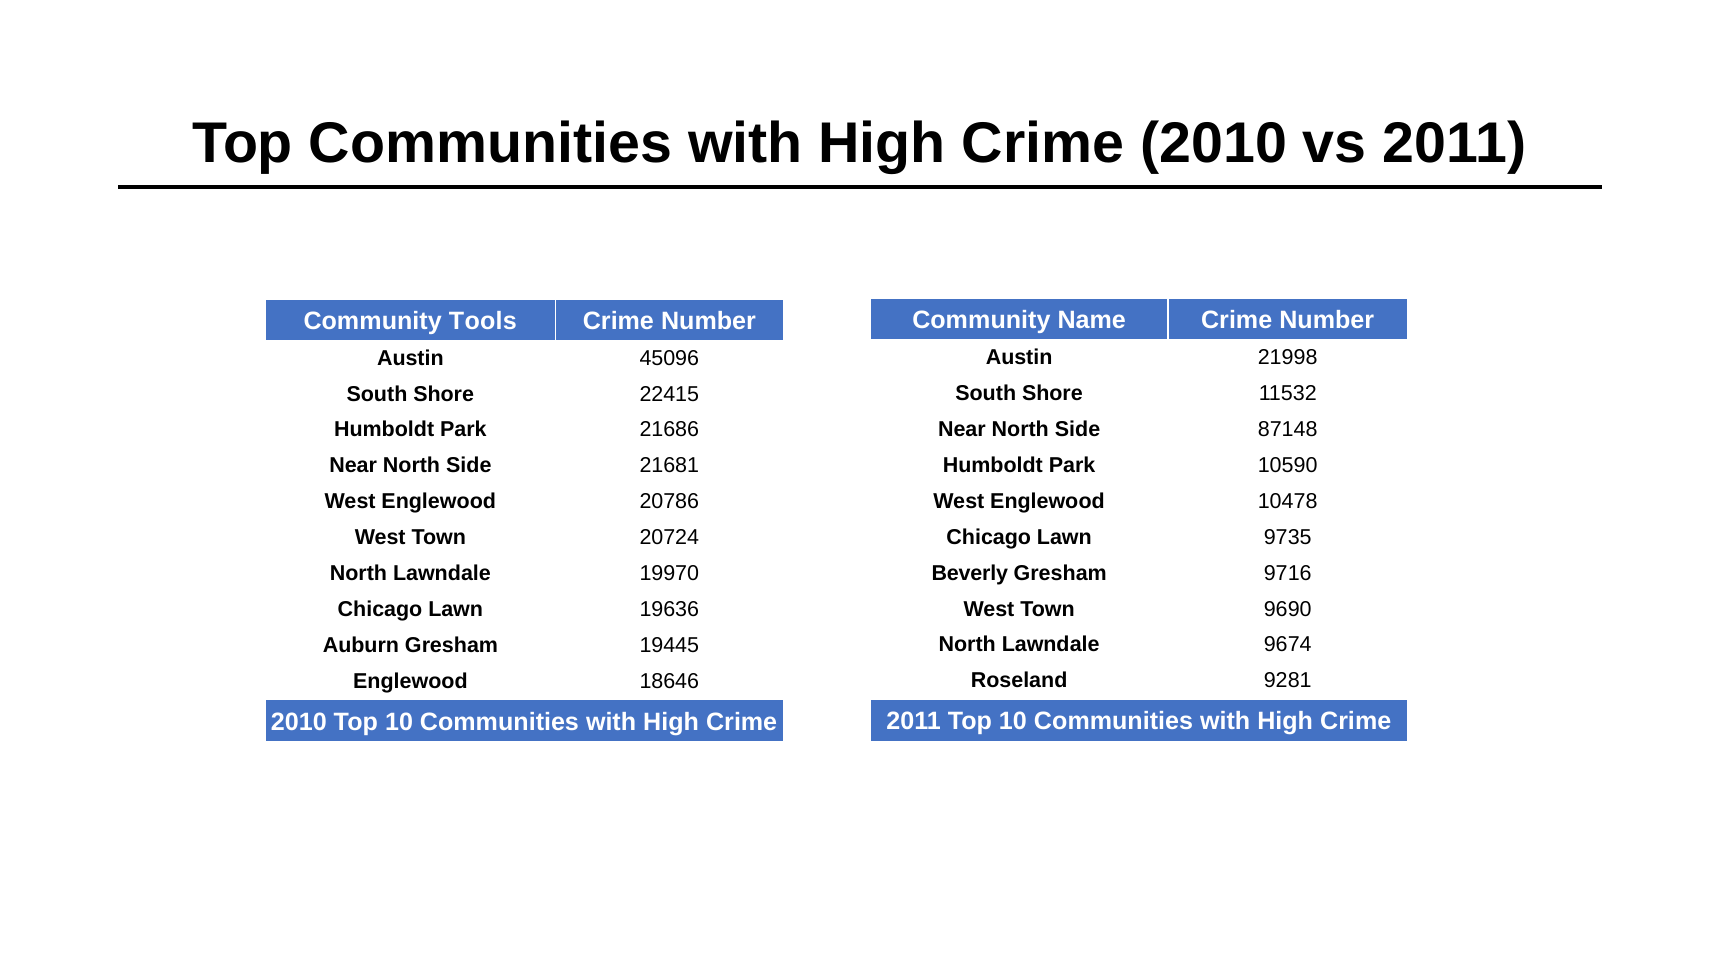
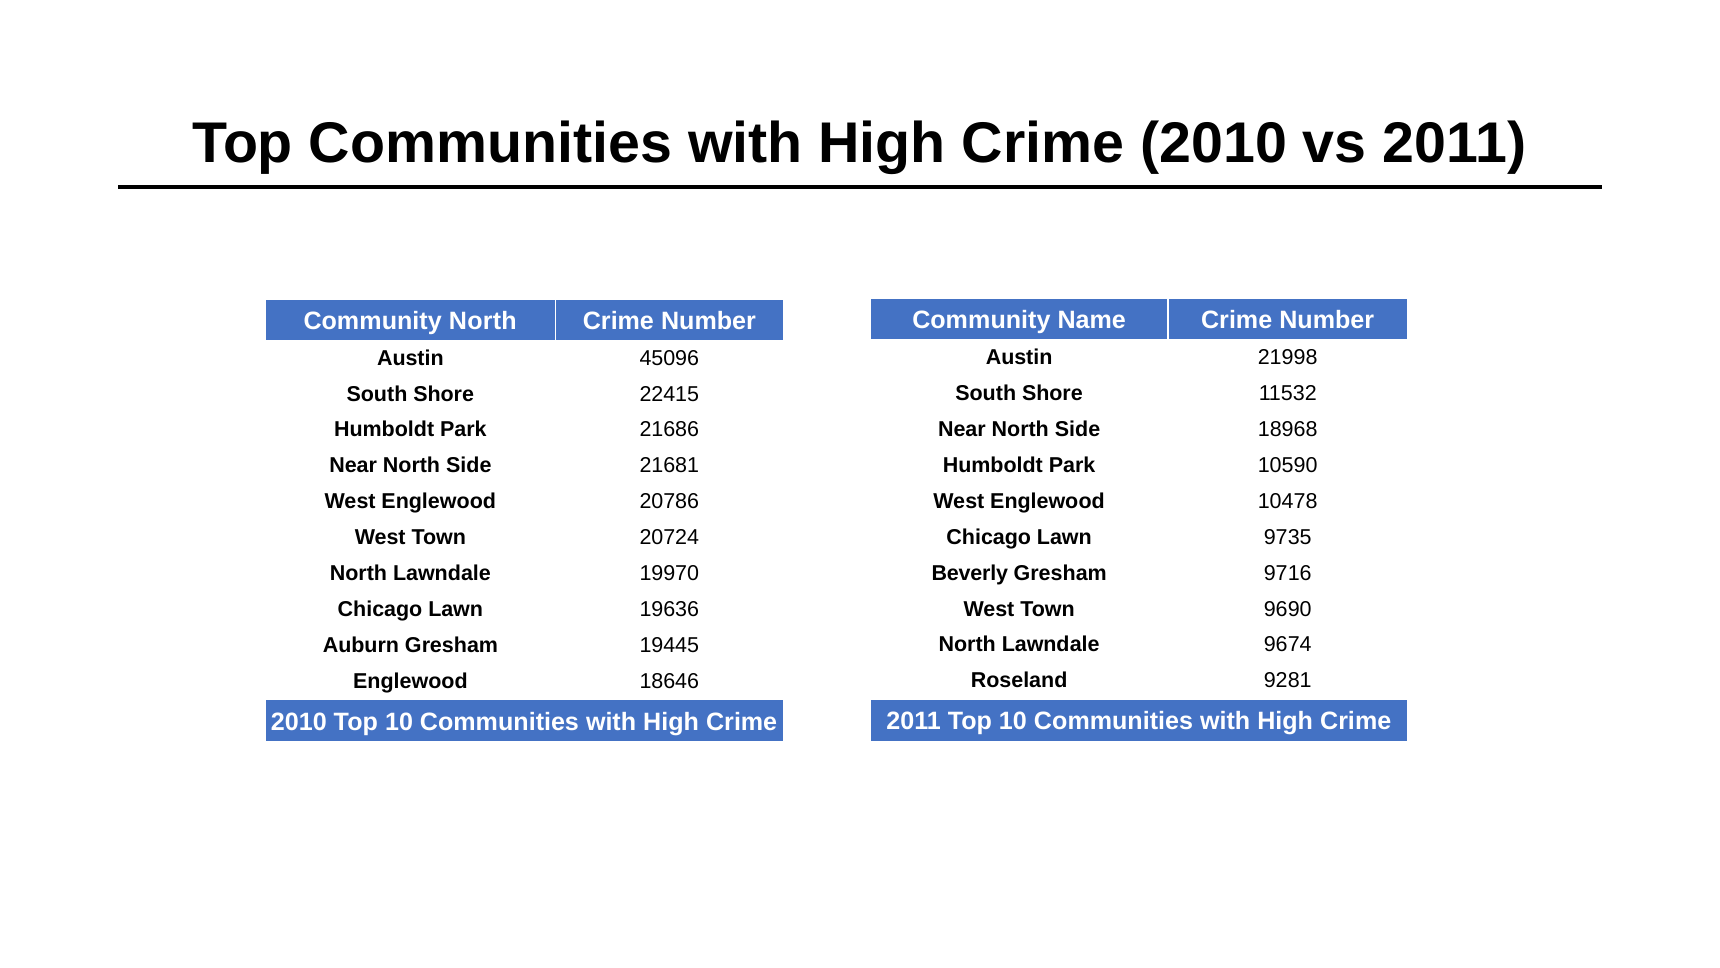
Community Tools: Tools -> North (483, 321)
87148: 87148 -> 18968 (1288, 429)
